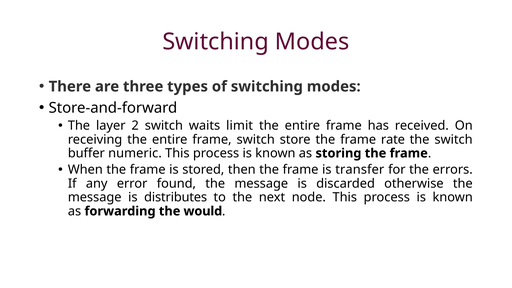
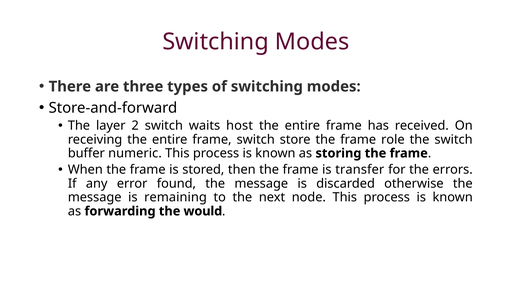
limit: limit -> host (240, 126)
rate: rate -> role (393, 139)
distributes: distributes -> remaining (175, 197)
